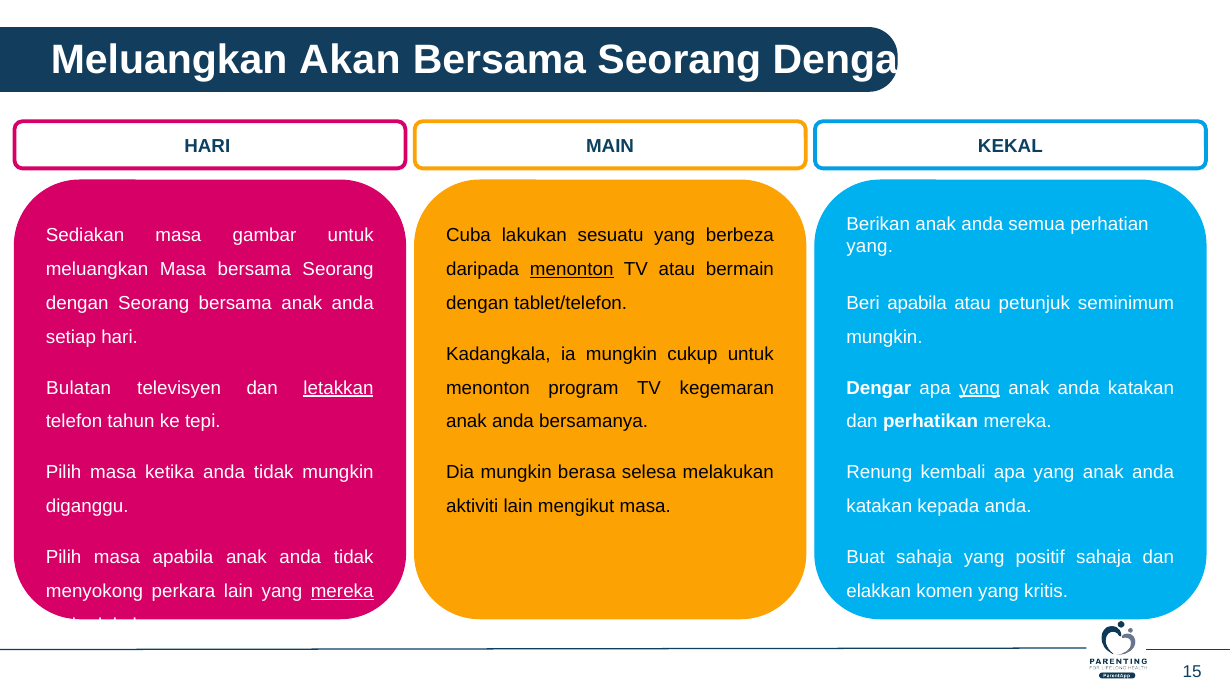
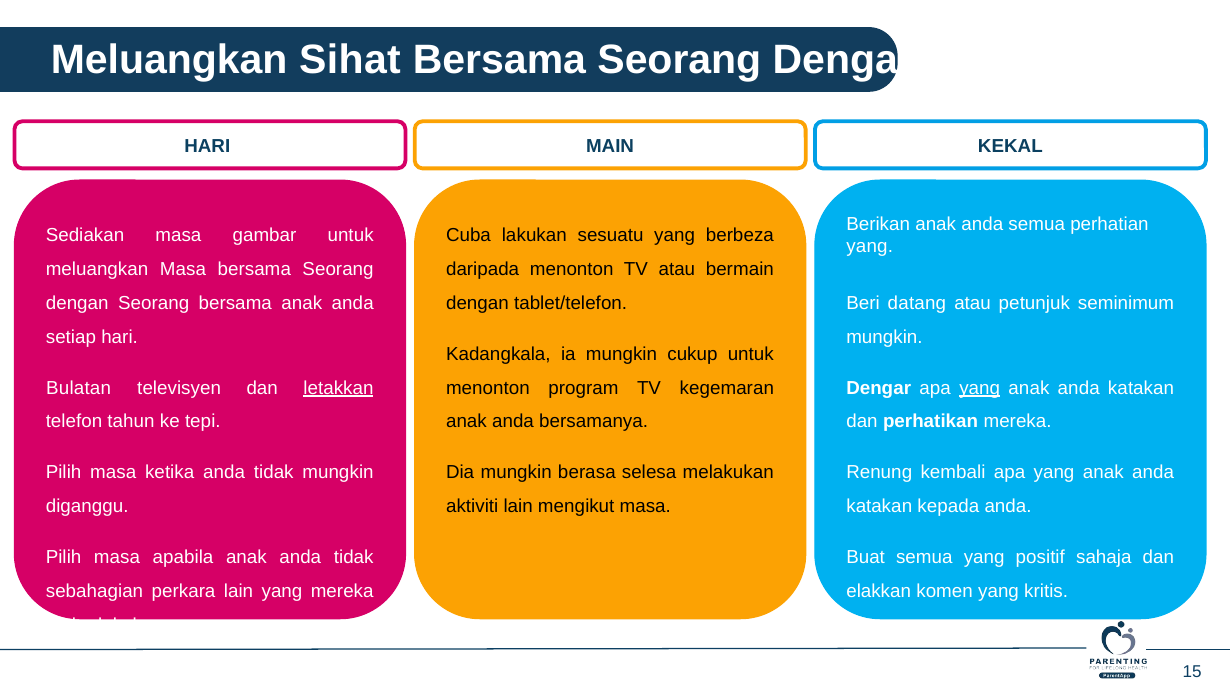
Akan: Akan -> Sihat (350, 60)
menonton underline: present -> none (572, 269)
Beri apabila: apabila -> datang (917, 303)
Buat sahaja: sahaja -> semua (924, 557)
menyokong: menyokong -> sebahagian (95, 591)
mereka underline: present -> none (342, 591)
